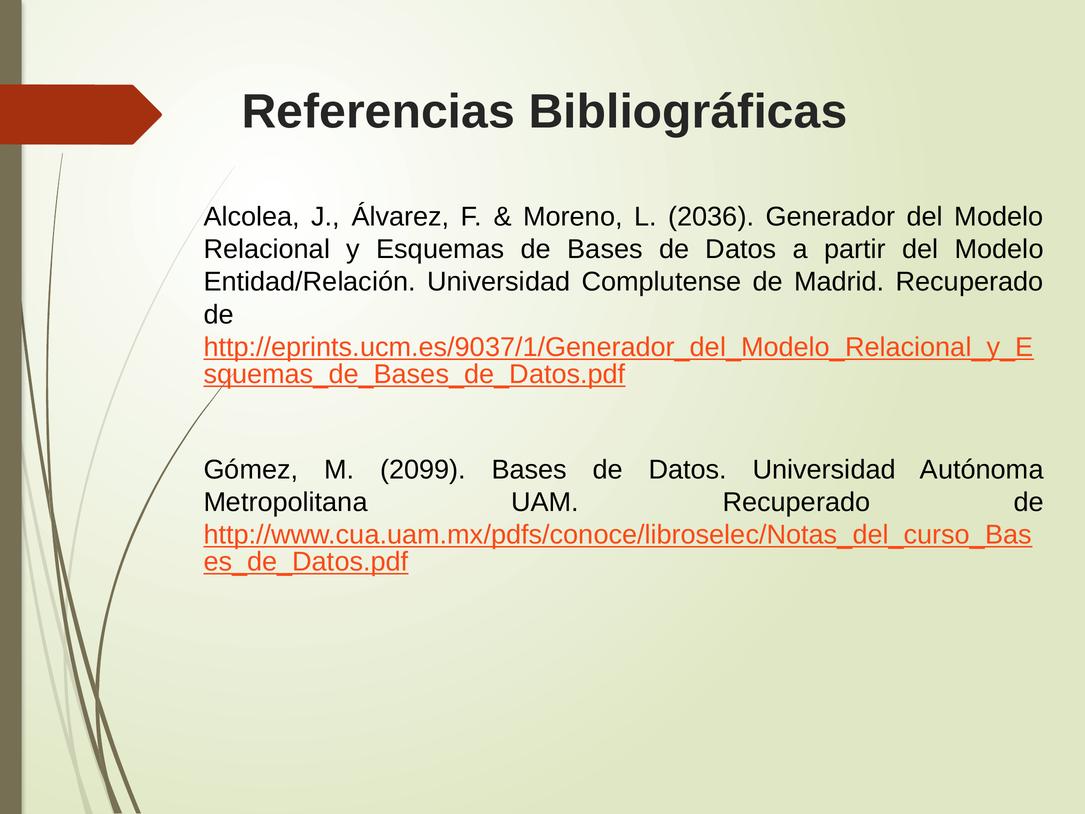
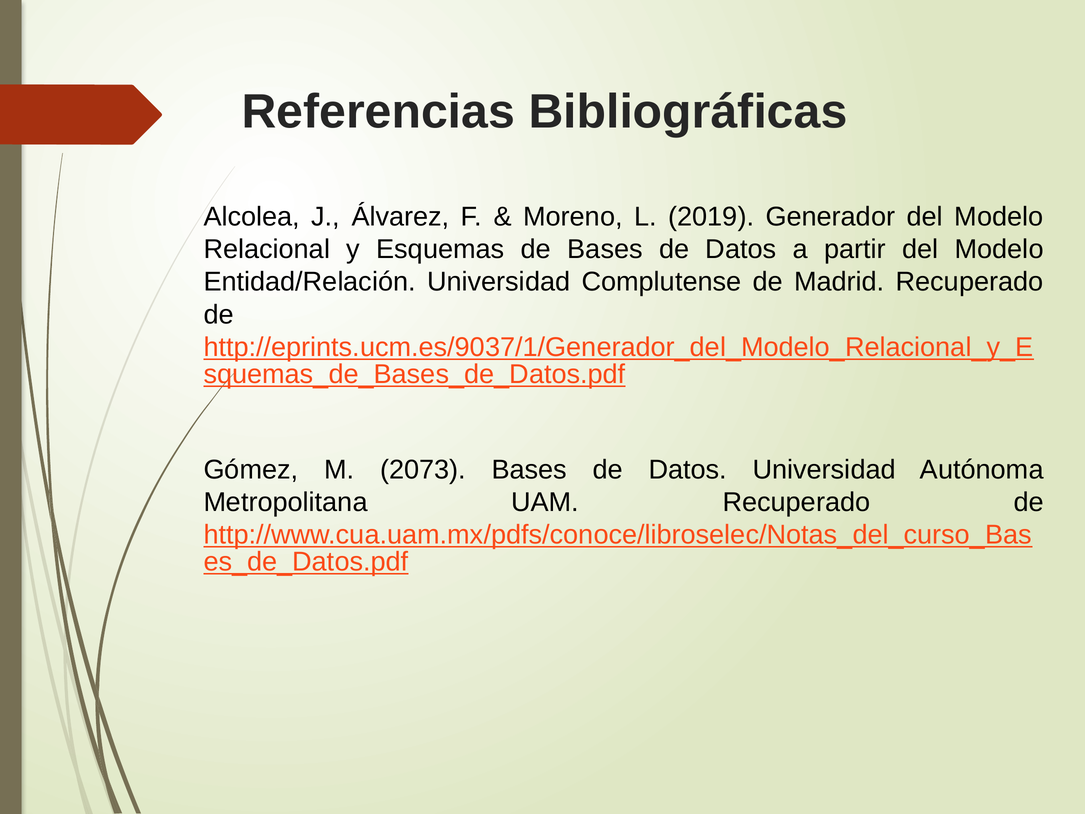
2036: 2036 -> 2019 (711, 217)
2099: 2099 -> 2073 (423, 469)
